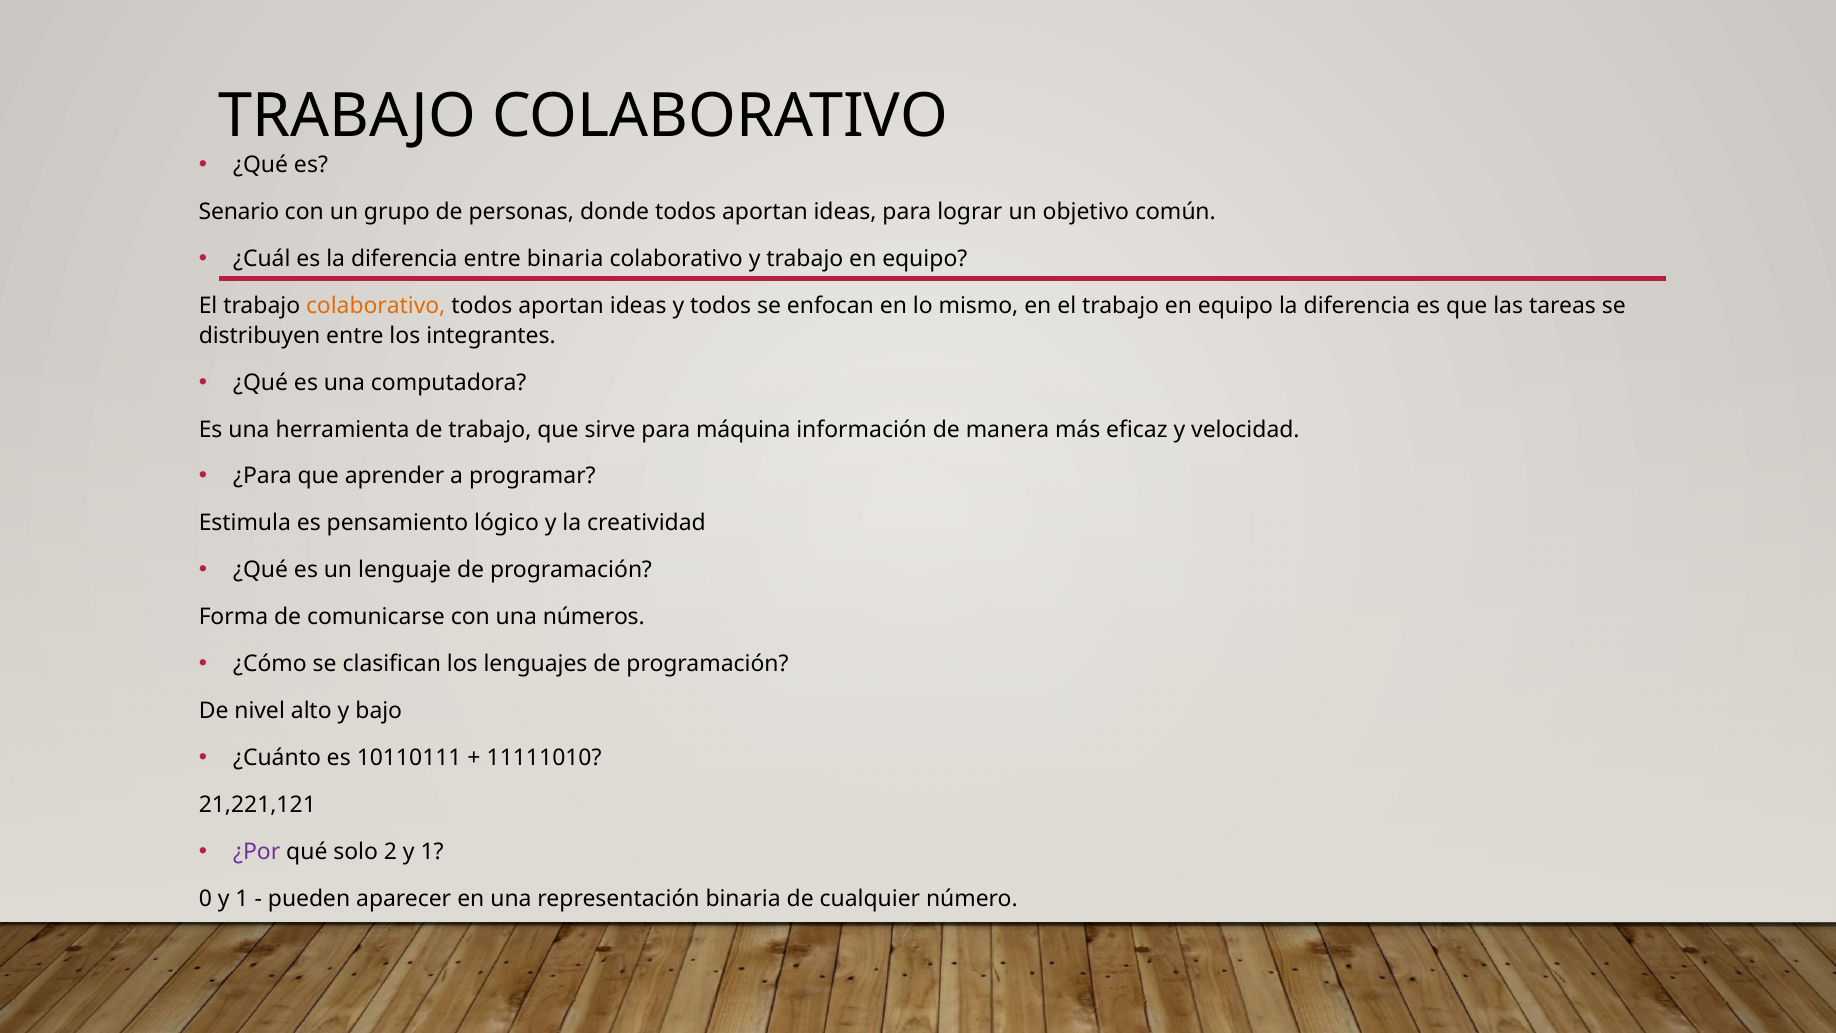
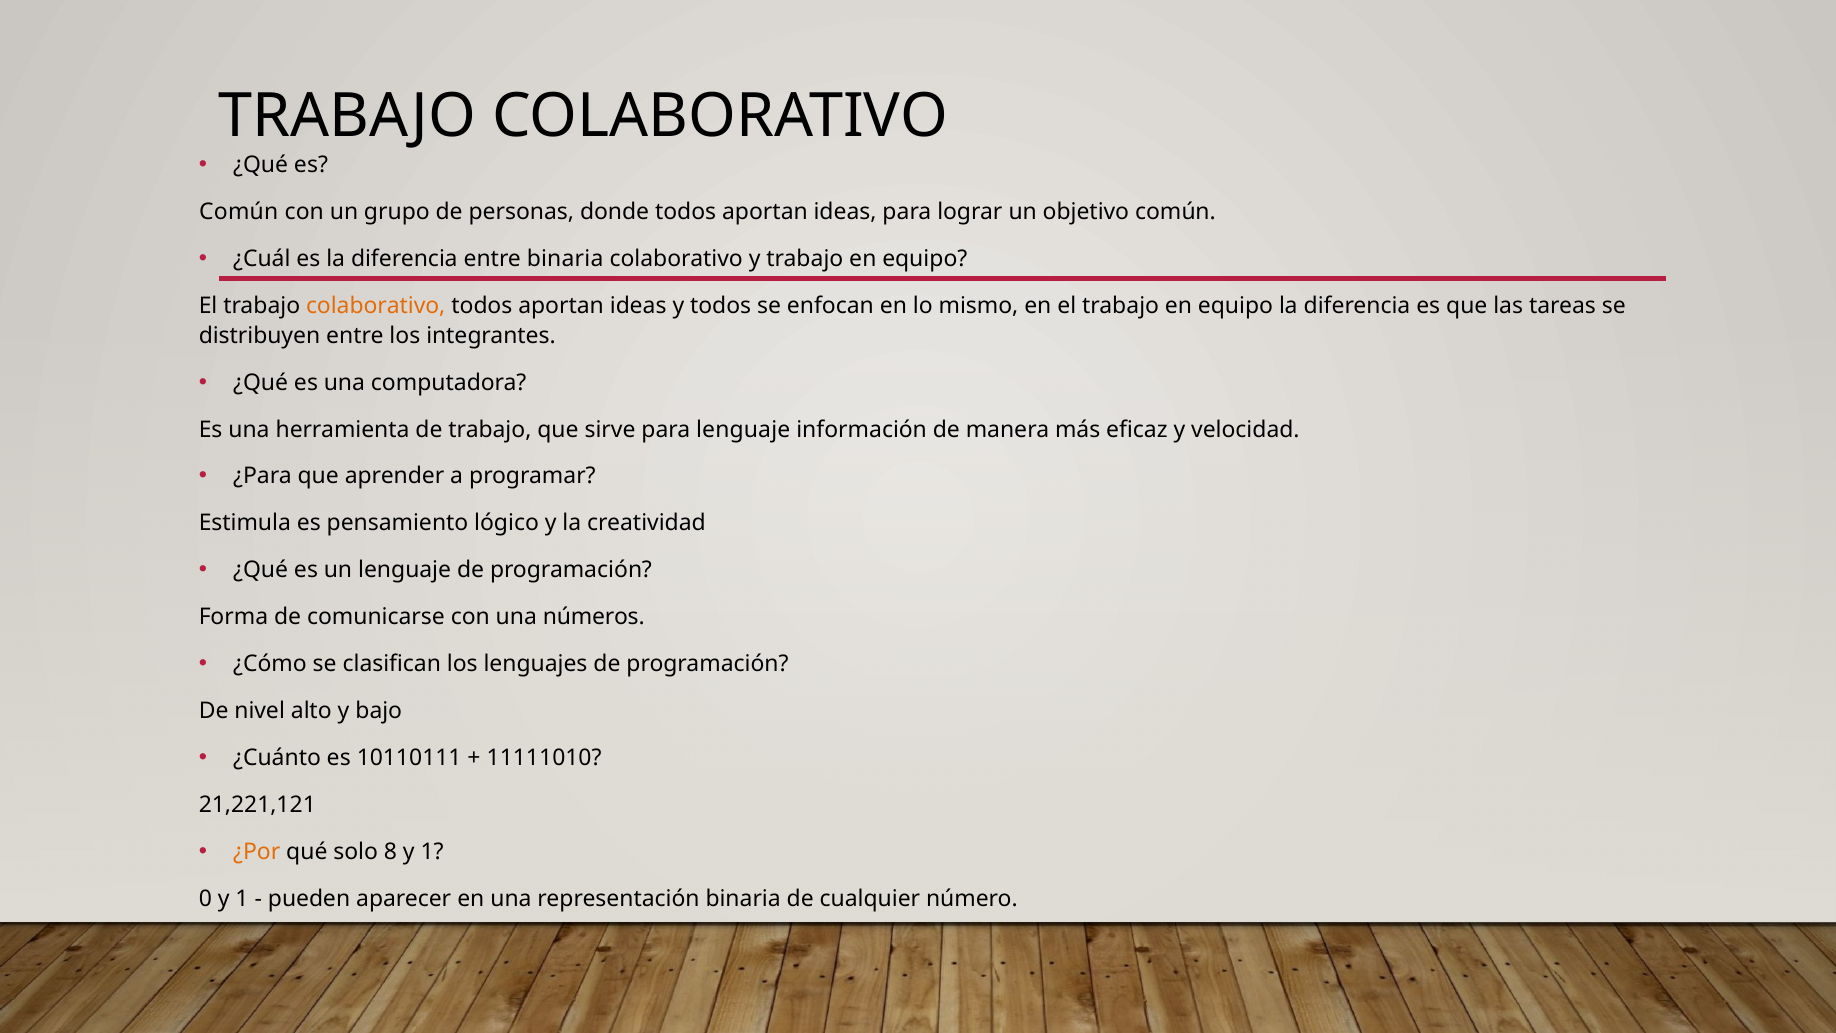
Senario: Senario -> Común (239, 212)
para máquina: máquina -> lenguaje (743, 429)
¿Por colour: purple -> orange (257, 851)
2: 2 -> 8 (391, 851)
